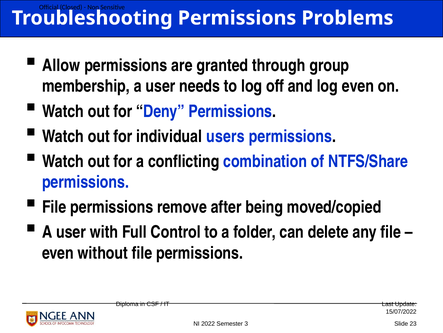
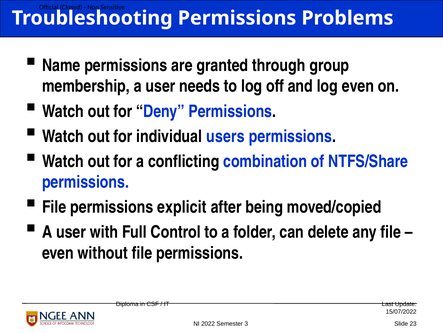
Allow: Allow -> Name (61, 65)
remove: remove -> explicit (182, 207)
